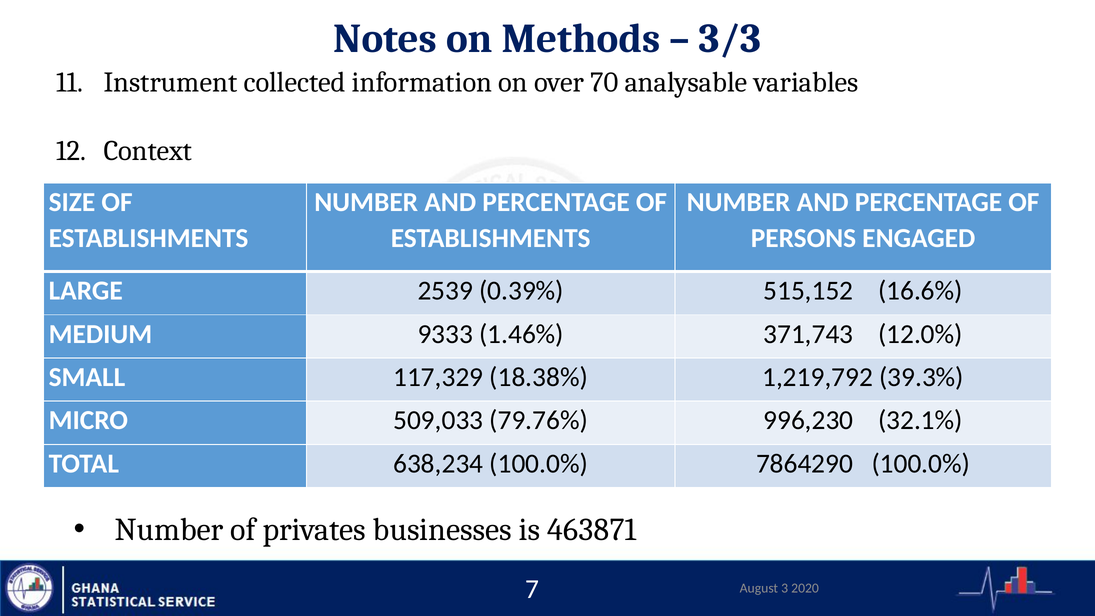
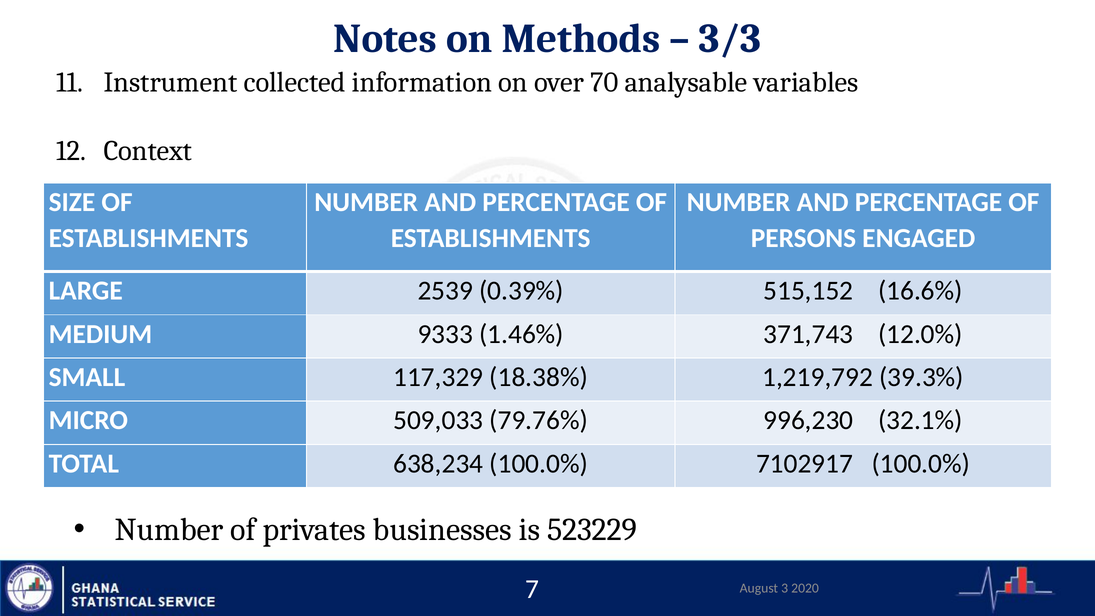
7864290: 7864290 -> 7102917 (805, 464)
463871: 463871 -> 523229 (592, 530)
